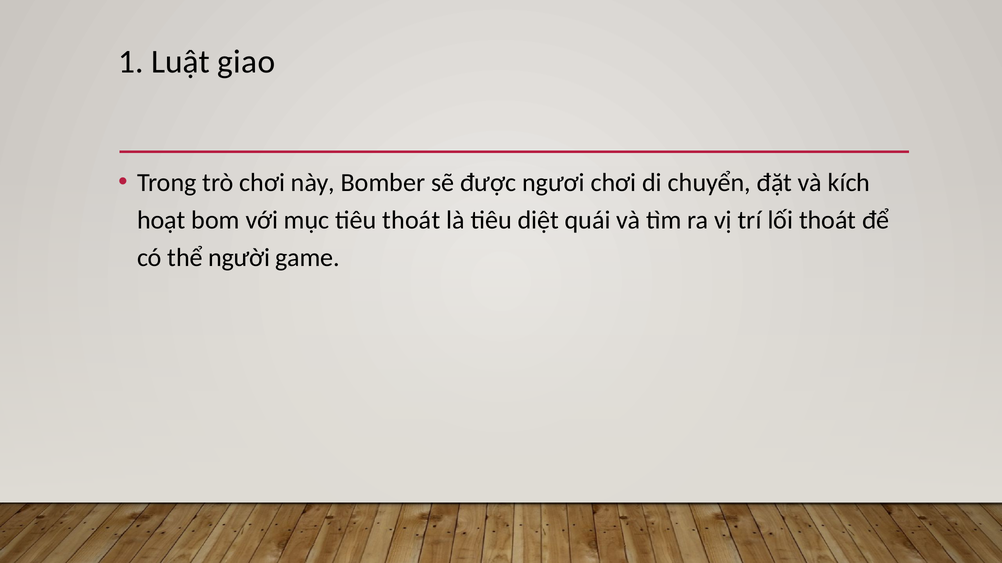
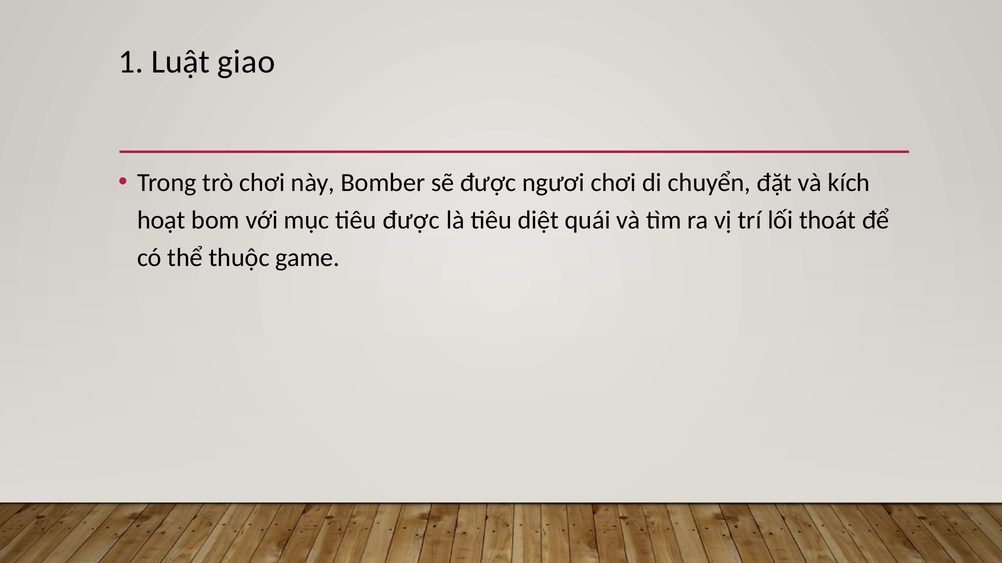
tiêu thoát: thoát -> được (411, 220)
người: người -> thuộc (239, 258)
